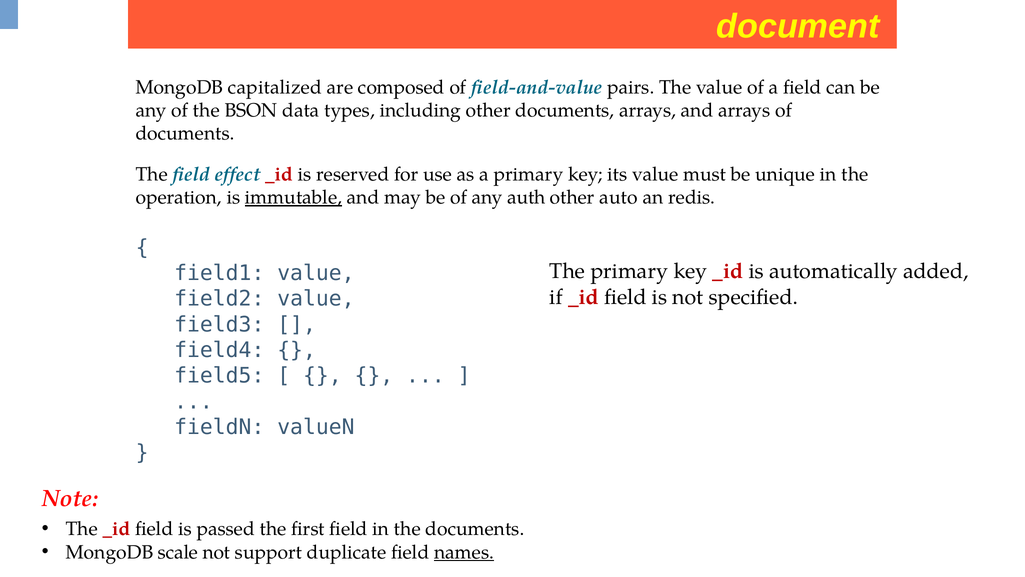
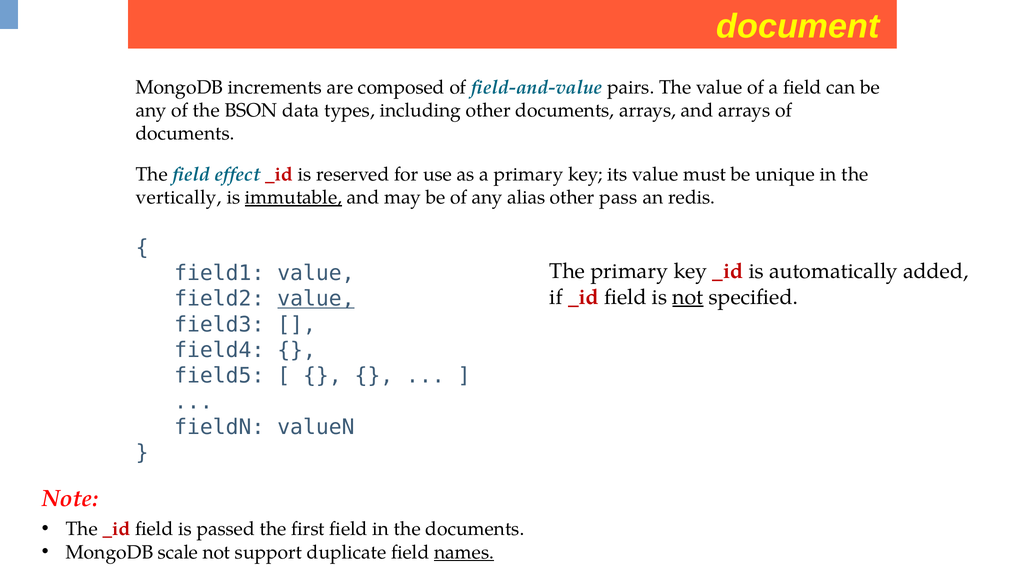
capitalized: capitalized -> increments (275, 87)
operation: operation -> vertically (179, 197)
auth: auth -> alias (526, 197)
auto: auto -> pass (618, 197)
value underline: none -> present (316, 299)
not underline: none -> present (688, 297)
